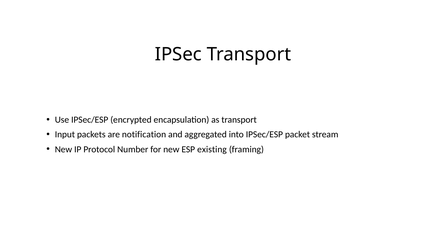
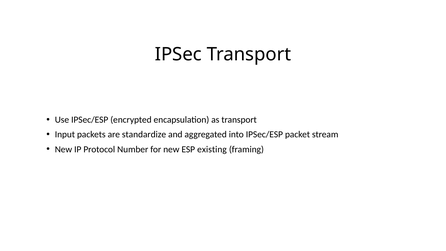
notification: notification -> standardize (144, 134)
